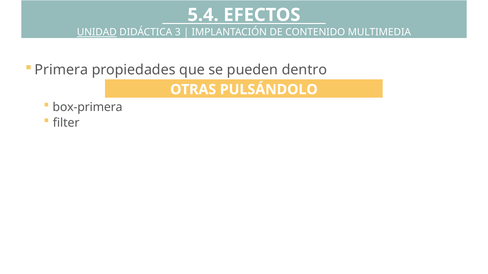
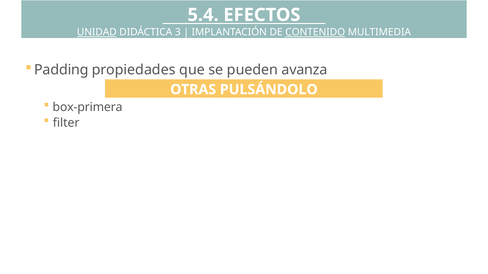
CONTENIDO underline: none -> present (315, 32)
Primera: Primera -> Padding (61, 70)
dentro: dentro -> avanza (305, 70)
